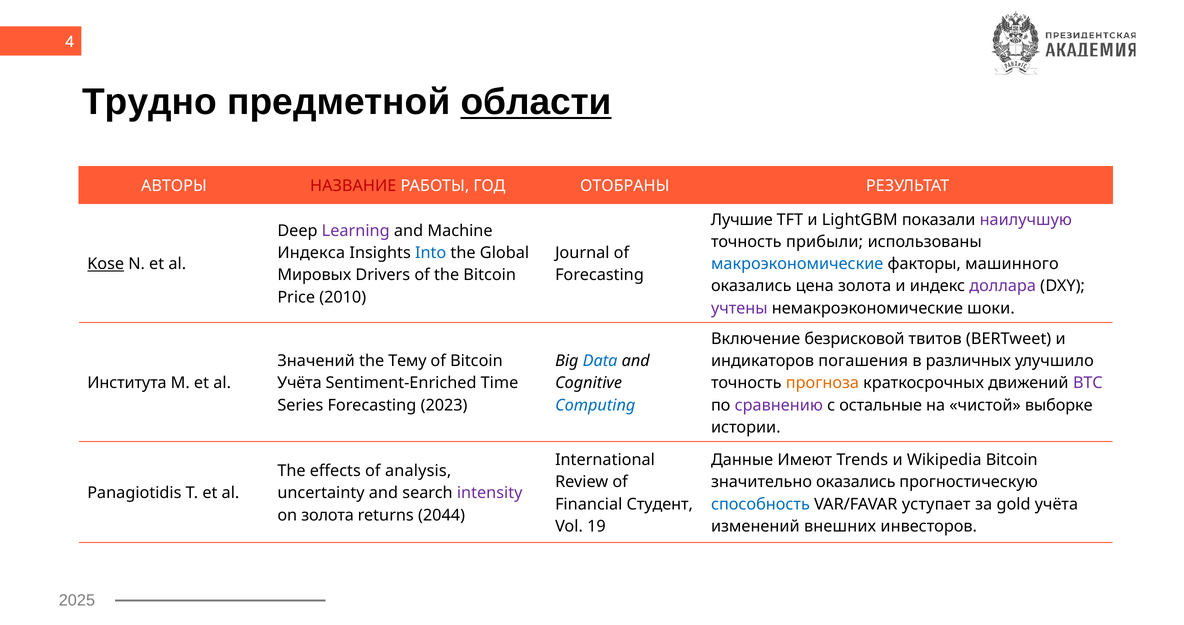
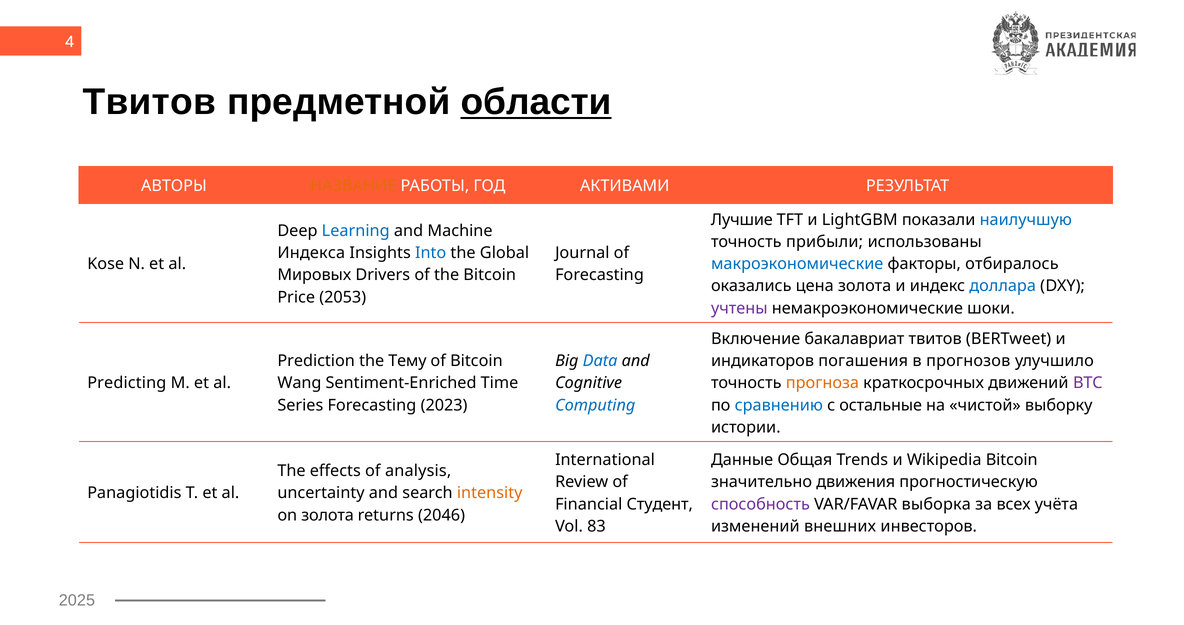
Трудно: Трудно -> Твитов (149, 102)
НАЗВАНИЕ colour: red -> orange (353, 186)
ОТОБРАНЫ: ОТОБРАНЫ -> АКТИВАМИ (625, 186)
наилучшую colour: purple -> blue (1026, 220)
Learning colour: purple -> blue (356, 231)
Kose underline: present -> none (106, 264)
машинного: машинного -> отбиралось (1012, 264)
доллара colour: purple -> blue (1003, 286)
2010: 2010 -> 2053 (343, 297)
безрисковой: безрисковой -> бакалавриат (854, 339)
Значений: Значений -> Prediction (316, 361)
различных: различных -> прогнозов (968, 361)
Института: Института -> Predicting (127, 383)
Учёта: Учёта -> Wang (299, 383)
сравнению colour: purple -> blue (779, 405)
выборке: выборке -> выборку (1059, 405)
Имеют: Имеют -> Общая (805, 460)
значительно оказались: оказались -> движения (856, 482)
intensity colour: purple -> orange (490, 493)
способность colour: blue -> purple (760, 504)
уступает: уступает -> выборка (936, 504)
gold: gold -> всех (1014, 504)
2044: 2044 -> 2046 (442, 515)
19: 19 -> 83 (596, 526)
